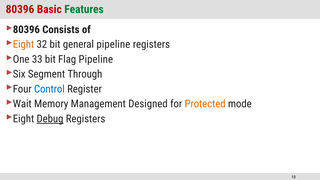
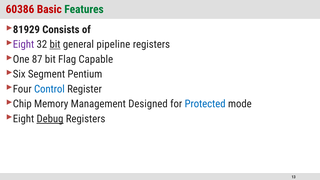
80396: 80396 -> 60386 (20, 9)
80396: 80396 -> 81929 (26, 30)
Eight colour: orange -> purple (24, 44)
bit underline: none -> present (55, 44)
33: 33 -> 87 (37, 59)
Flag Pipeline: Pipeline -> Capable (96, 59)
Through: Through -> Pentium (85, 74)
Wait: Wait -> Chip (22, 104)
Protected colour: orange -> blue (205, 104)
